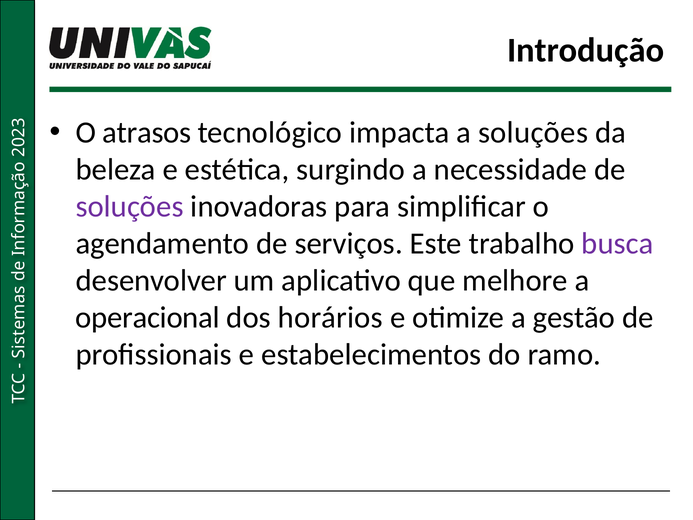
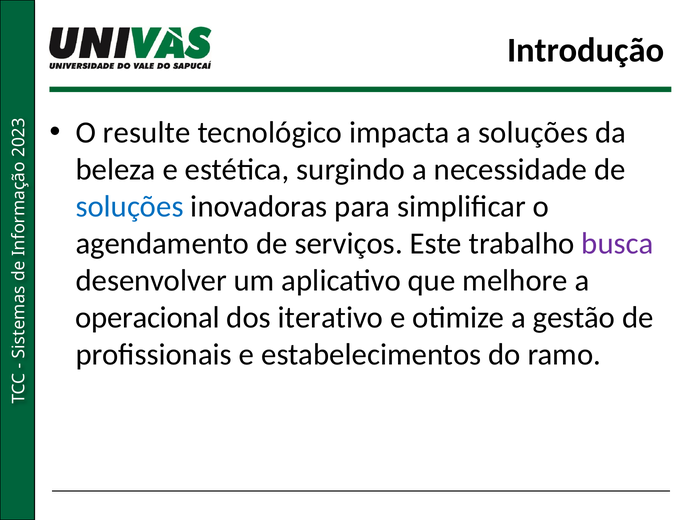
atrasos: atrasos -> resulte (147, 132)
soluções colour: purple -> blue (130, 206)
horários: horários -> iterativo (330, 317)
